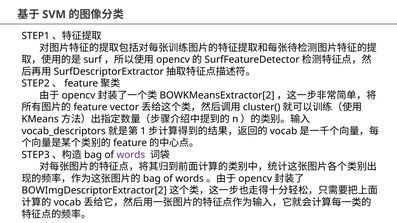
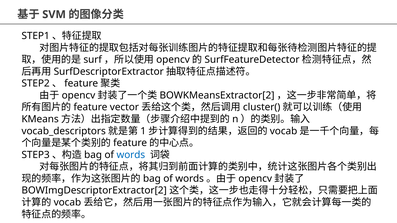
words colour: purple -> blue (131, 155)
